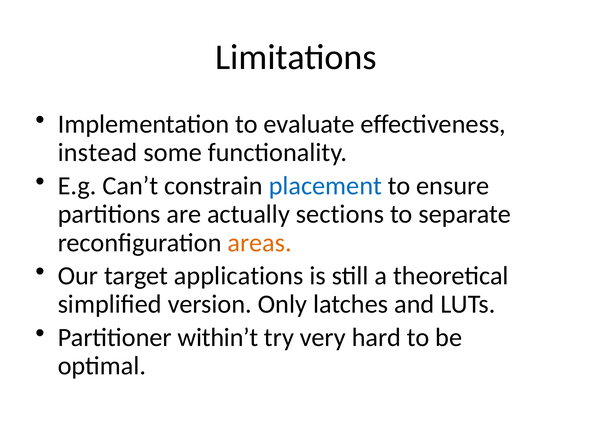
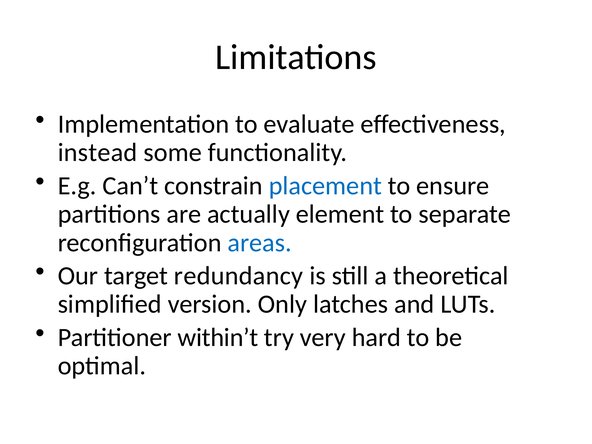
sections: sections -> element (340, 214)
areas colour: orange -> blue (260, 243)
applications: applications -> redundancy (239, 276)
